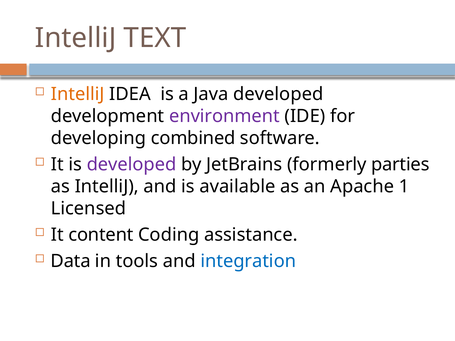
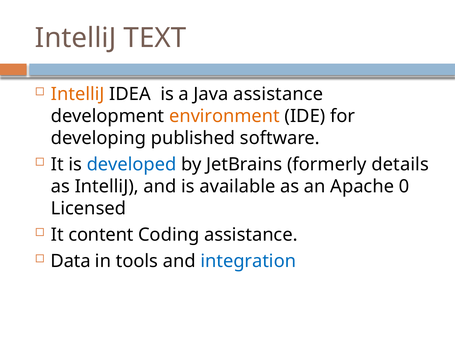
Java developed: developed -> assistance (278, 94)
environment colour: purple -> orange (224, 116)
combined: combined -> published (193, 138)
developed colour: purple -> blue (132, 165)
parties: parties -> details (400, 165)
1: 1 -> 0 (404, 187)
